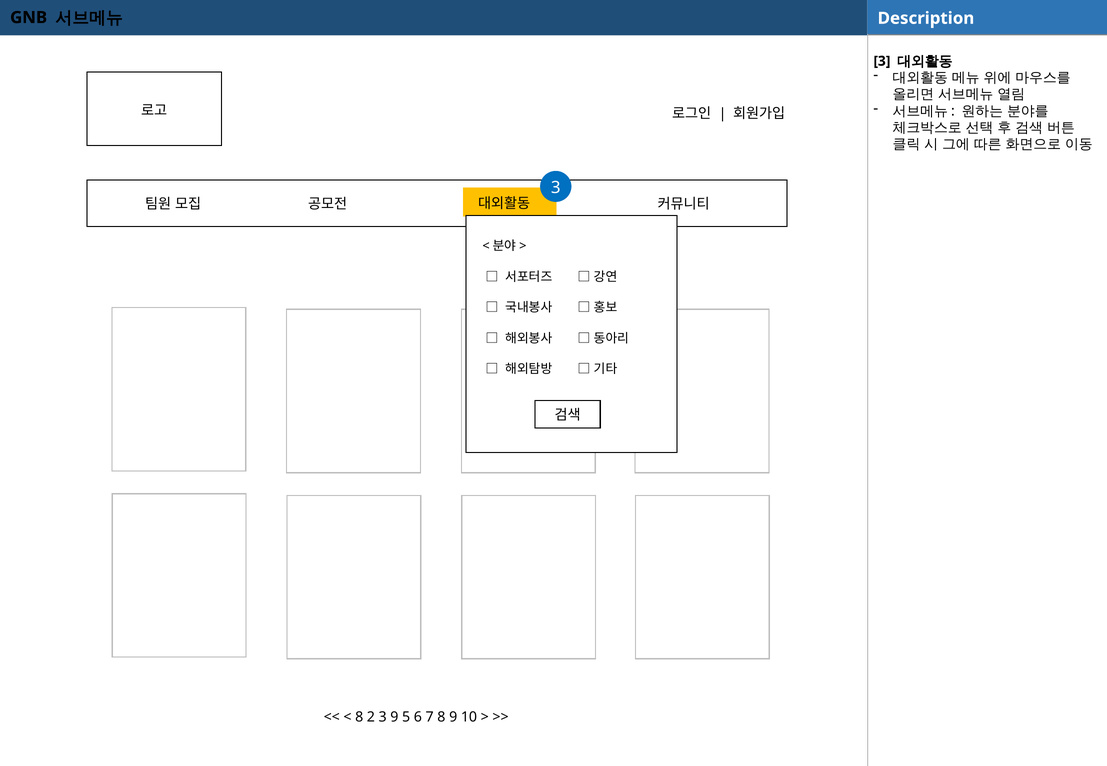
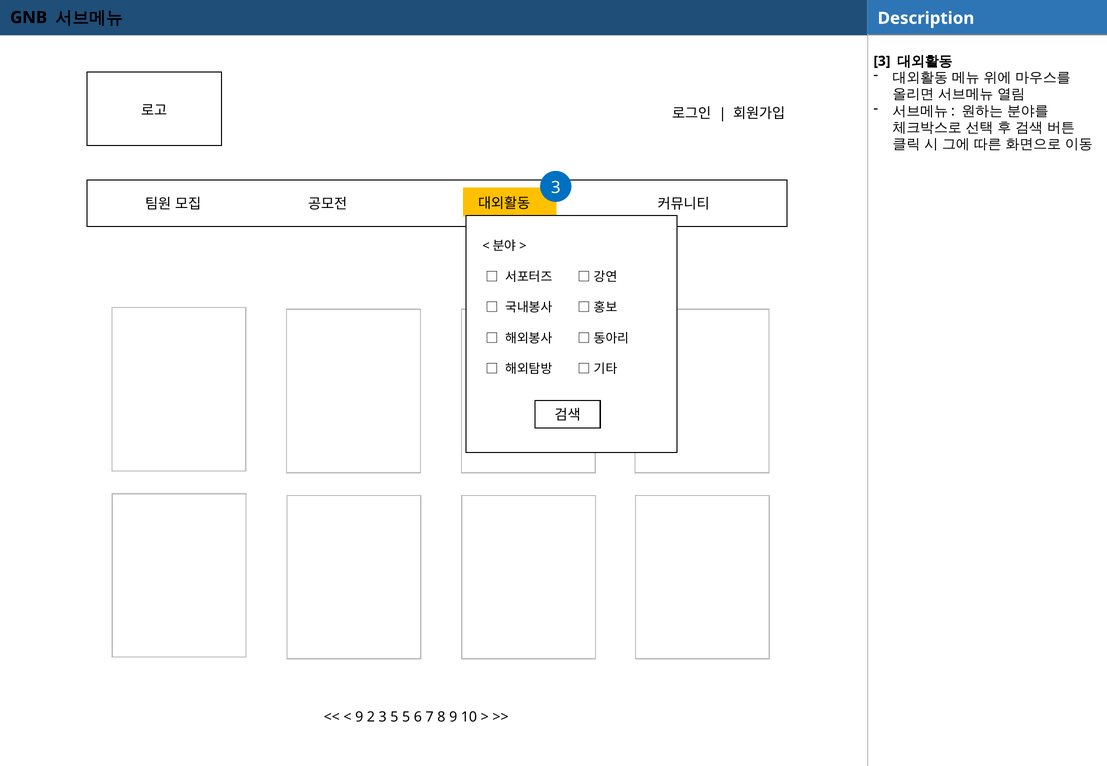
8: 8 -> 9 (359, 718)
3 9: 9 -> 5 (394, 718)
